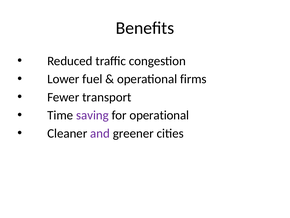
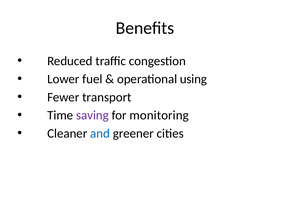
firms: firms -> using (193, 79)
for operational: operational -> monitoring (159, 115)
and colour: purple -> blue (100, 133)
